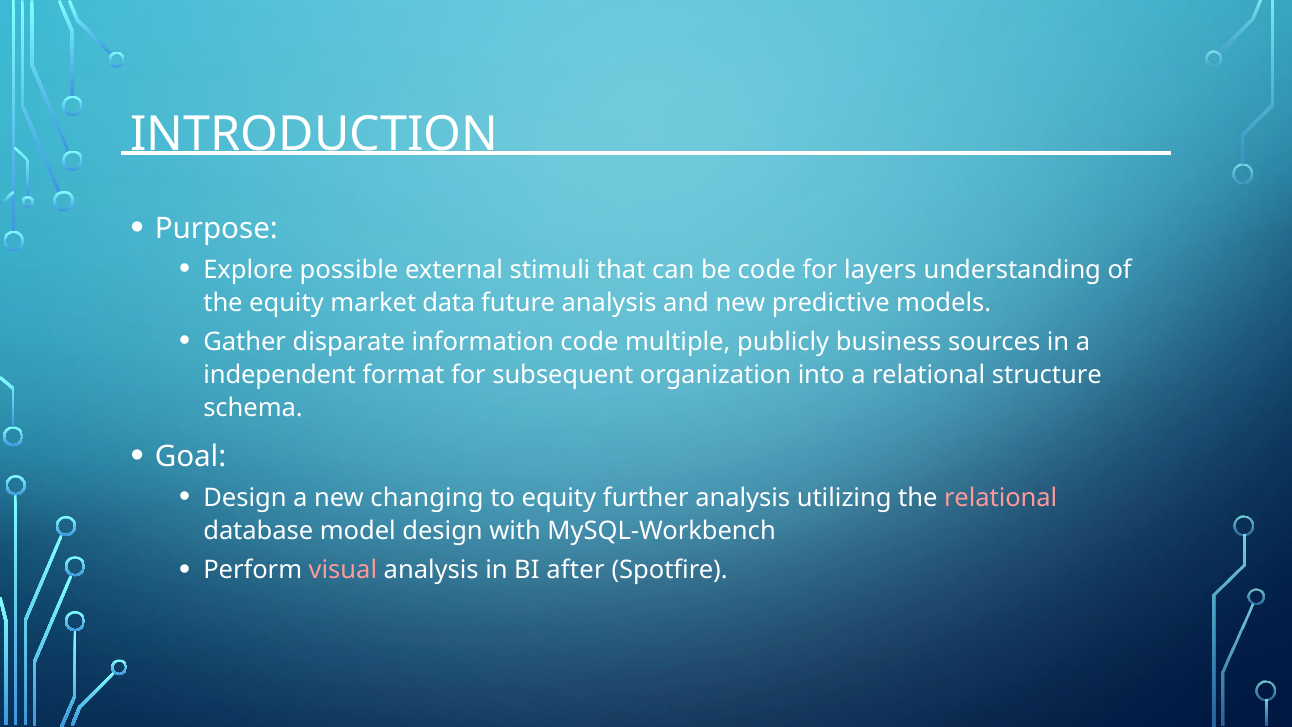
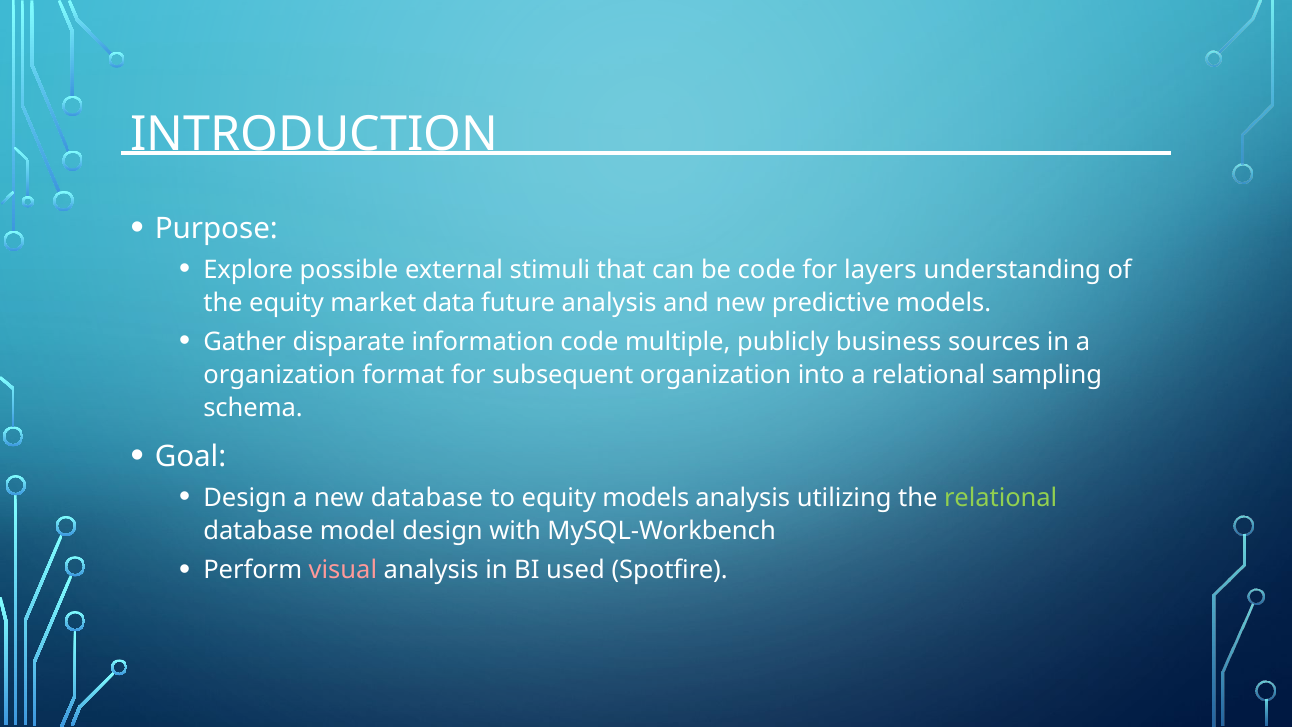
independent: independent -> organization (280, 375)
structure: structure -> sampling (1047, 375)
new changing: changing -> database (427, 498)
equity further: further -> models (646, 498)
relational colour: pink -> light green (1001, 498)
after: after -> used (576, 570)
